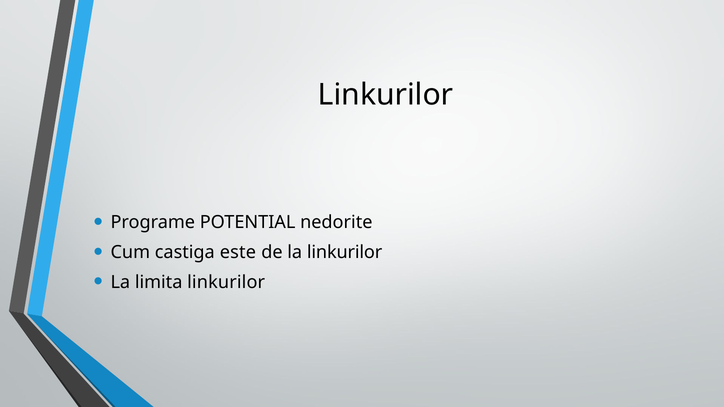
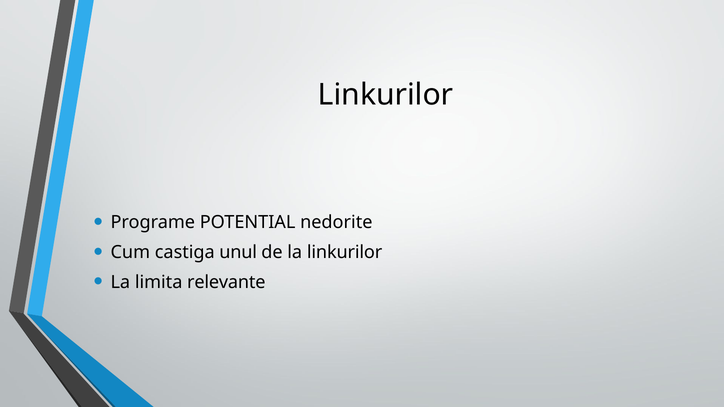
este: este -> unul (238, 252)
limita linkurilor: linkurilor -> relevante (226, 282)
